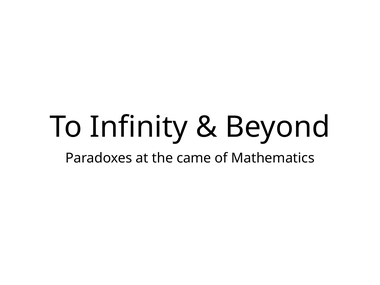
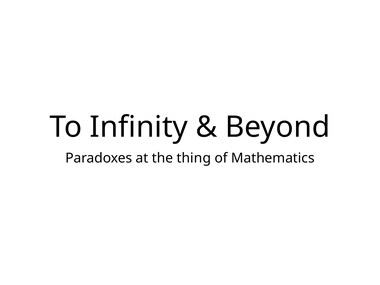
came: came -> thing (194, 158)
